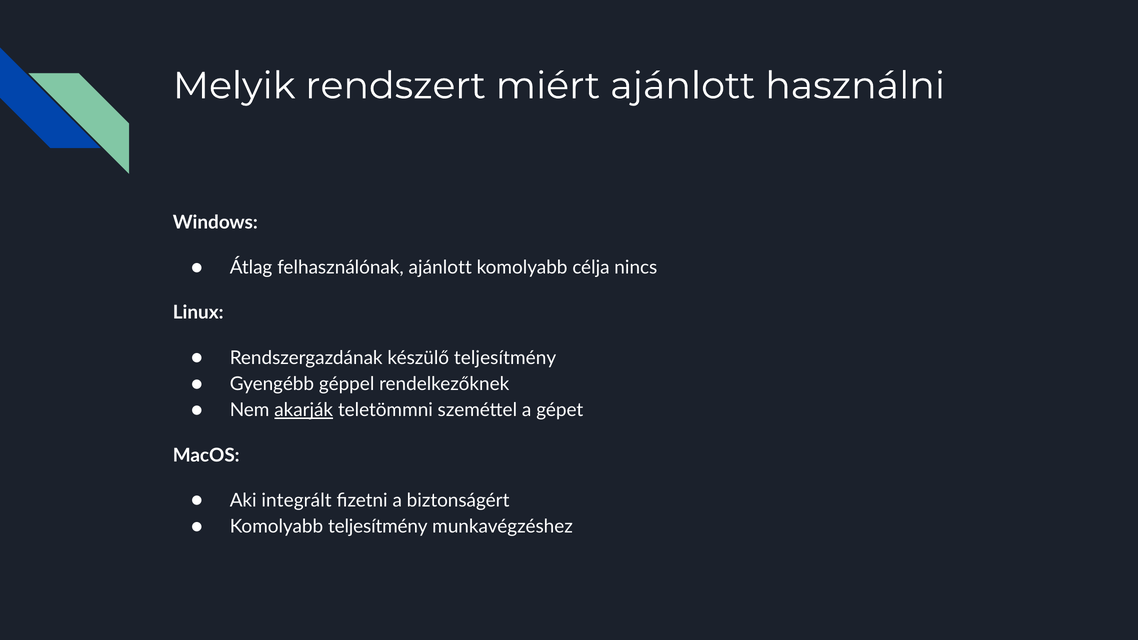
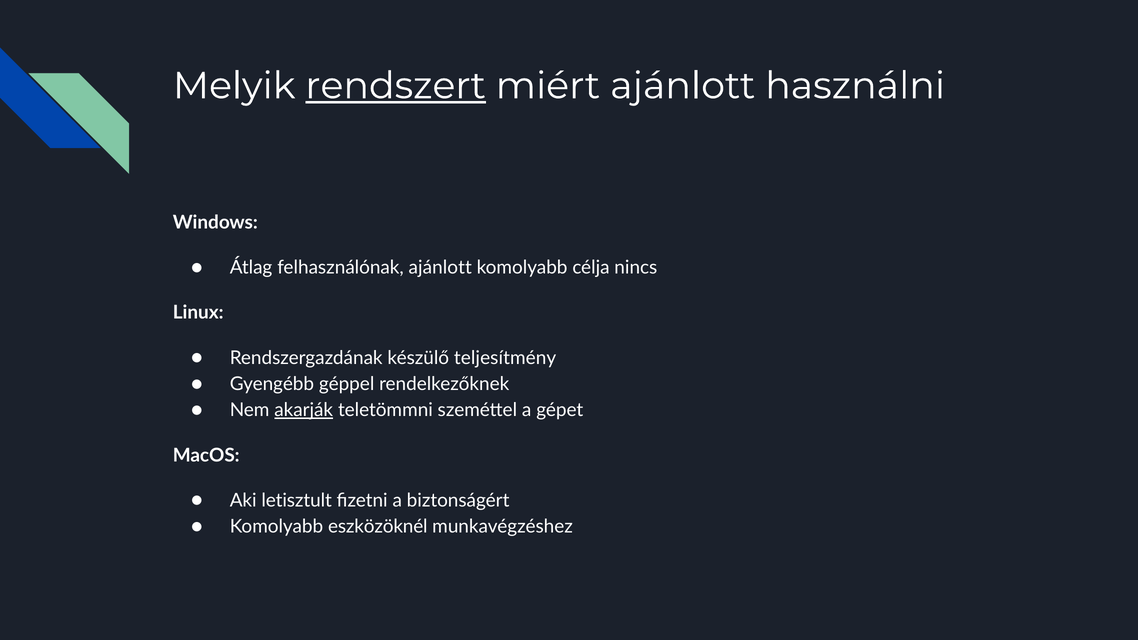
rendszert underline: none -> present (396, 86)
integrált: integrált -> letisztult (297, 500)
Komolyabb teljesítmény: teljesítmény -> eszközöknél (378, 527)
